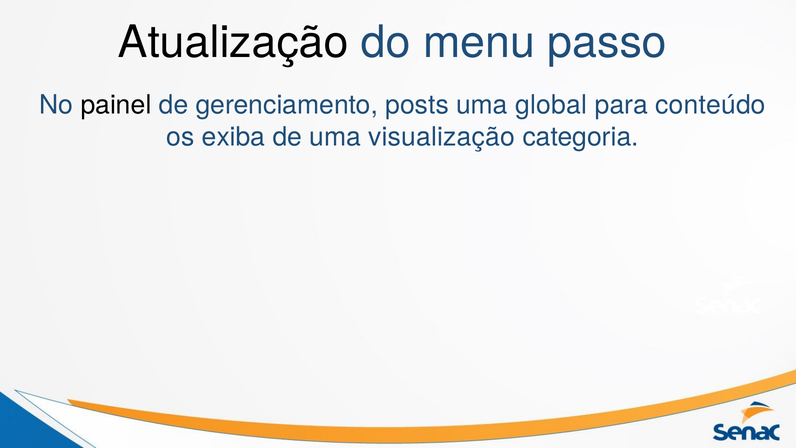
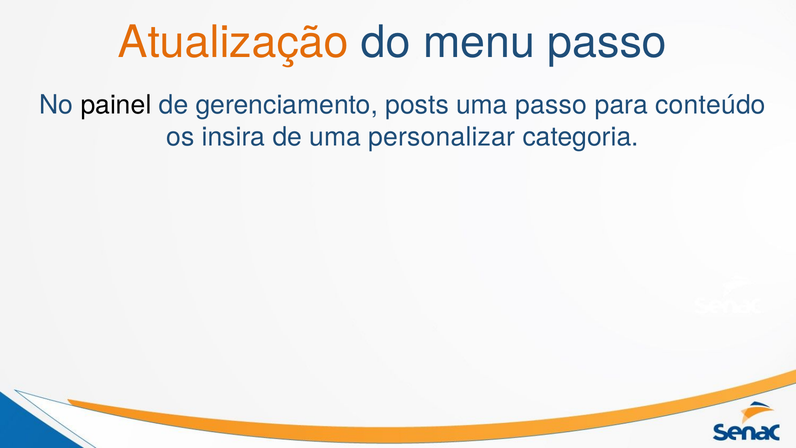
Atualização colour: black -> orange (233, 42)
uma global: global -> passo (551, 105)
exiba: exiba -> insira (234, 137)
visualização: visualização -> personalizar (442, 137)
